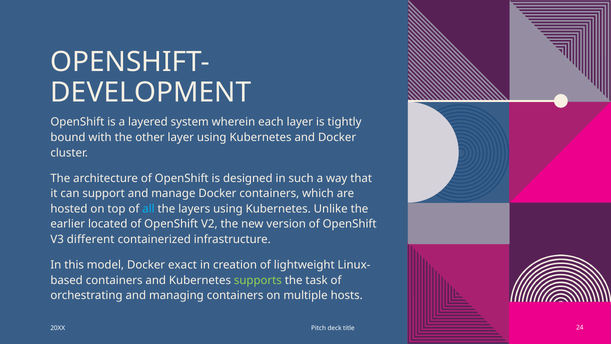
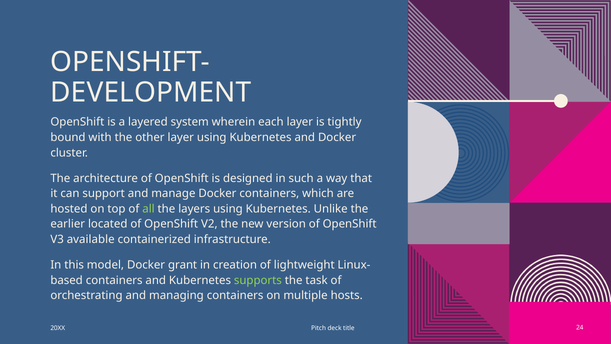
all colour: light blue -> light green (149, 209)
different: different -> available (91, 239)
exact: exact -> grant (183, 265)
